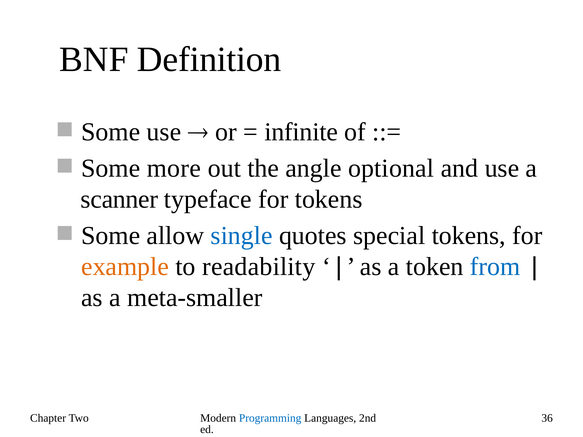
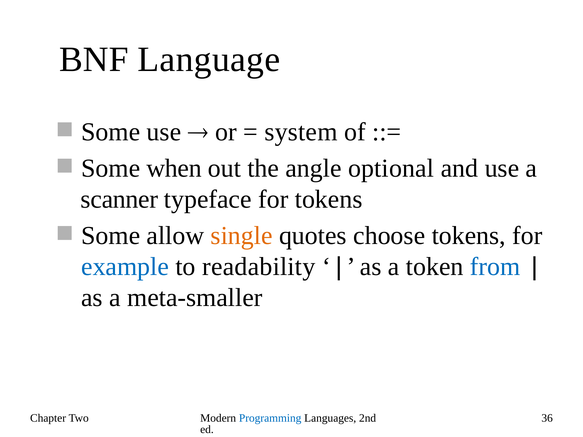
Definition: Definition -> Language (209, 60)
infinite: infinite -> system (301, 132)
more: more -> when (174, 168)
single colour: blue -> orange (242, 236)
special: special -> choose (389, 236)
example colour: orange -> blue (125, 267)
